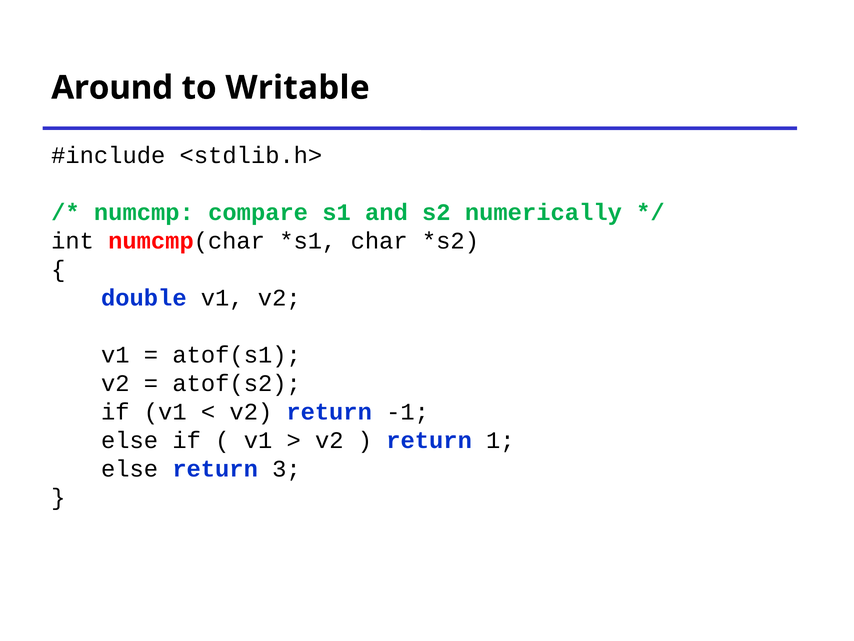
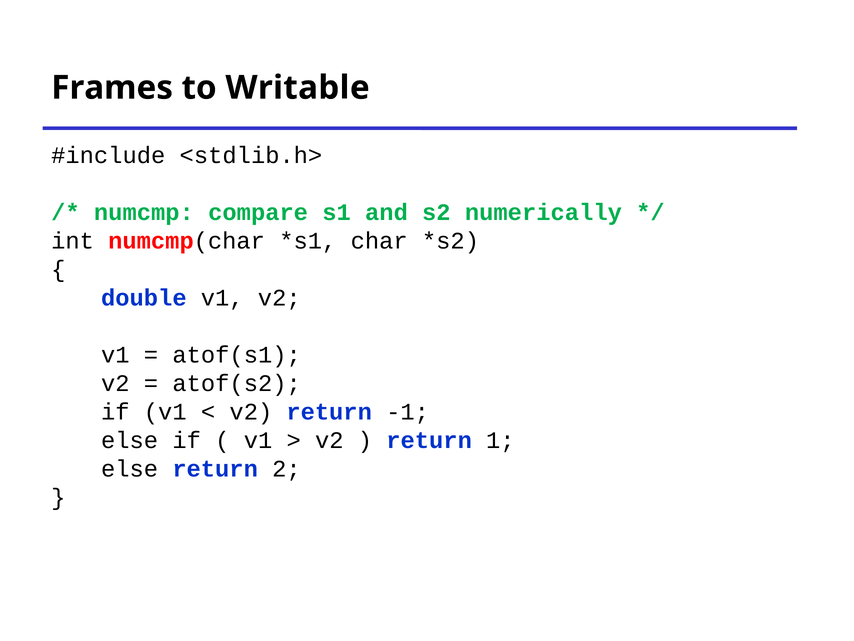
Around: Around -> Frames (112, 88)
3: 3 -> 2 (286, 469)
